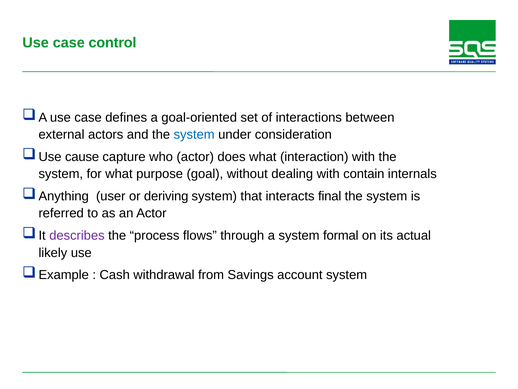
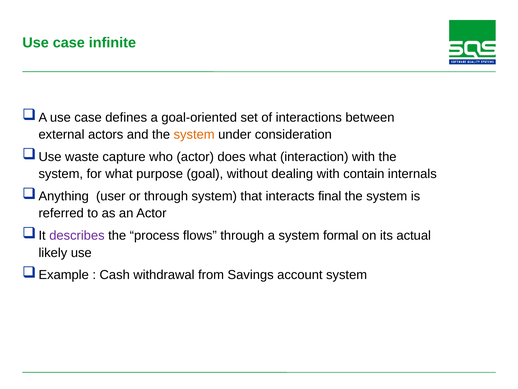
control: control -> infinite (112, 43)
system colour: blue -> orange (194, 134)
cause: cause -> waste (82, 157)
or deriving: deriving -> through (166, 196)
